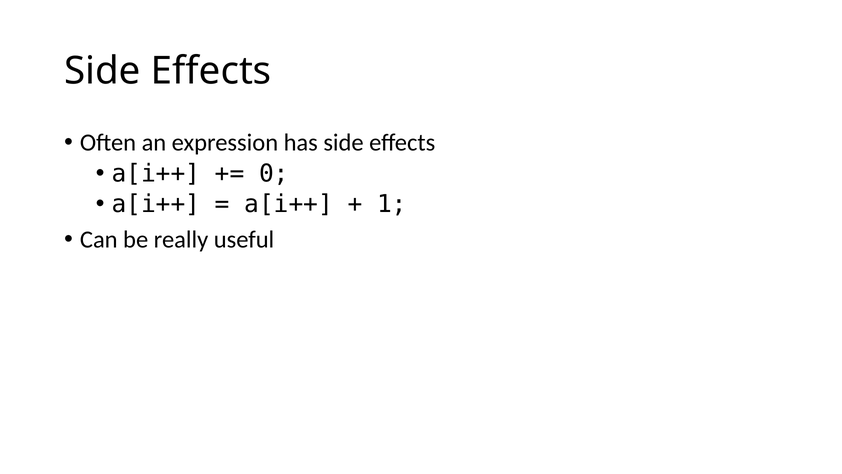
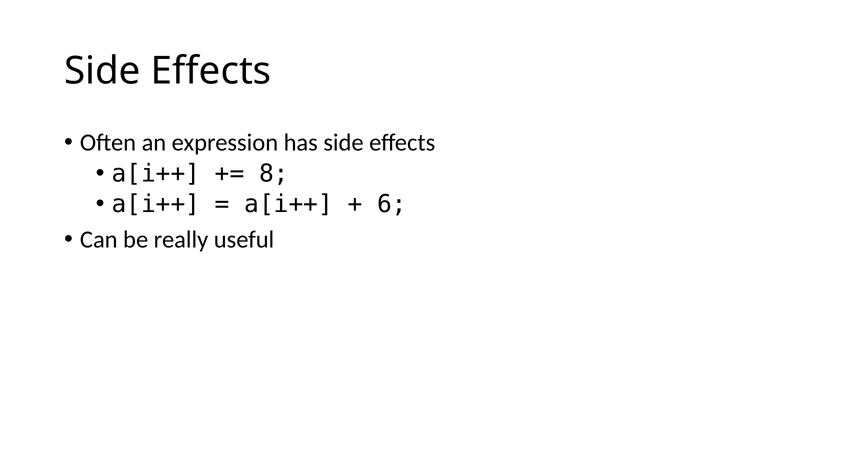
0: 0 -> 8 (274, 173)
1: 1 -> 6 (392, 204)
